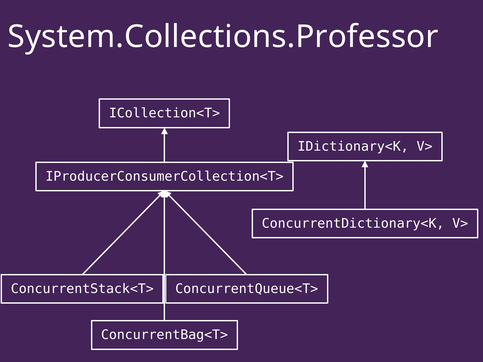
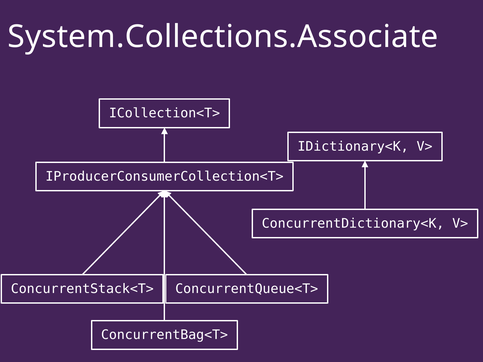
System.Collections.Professor: System.Collections.Professor -> System.Collections.Associate (223, 37)
